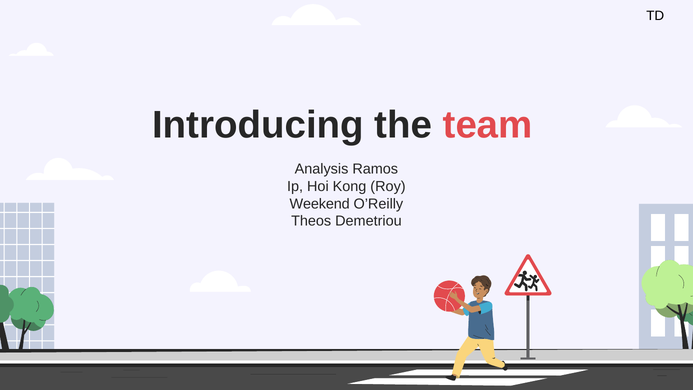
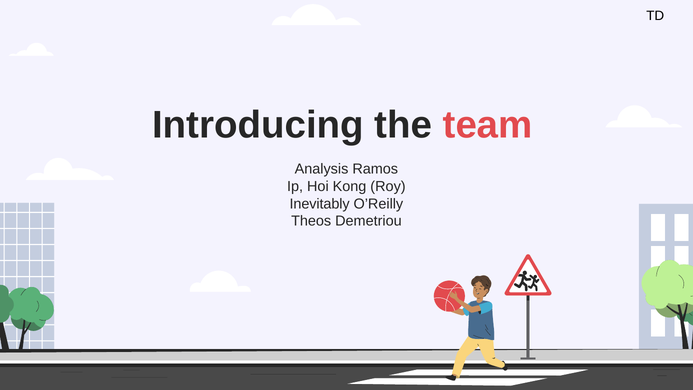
Weekend: Weekend -> Inevitably (320, 204)
